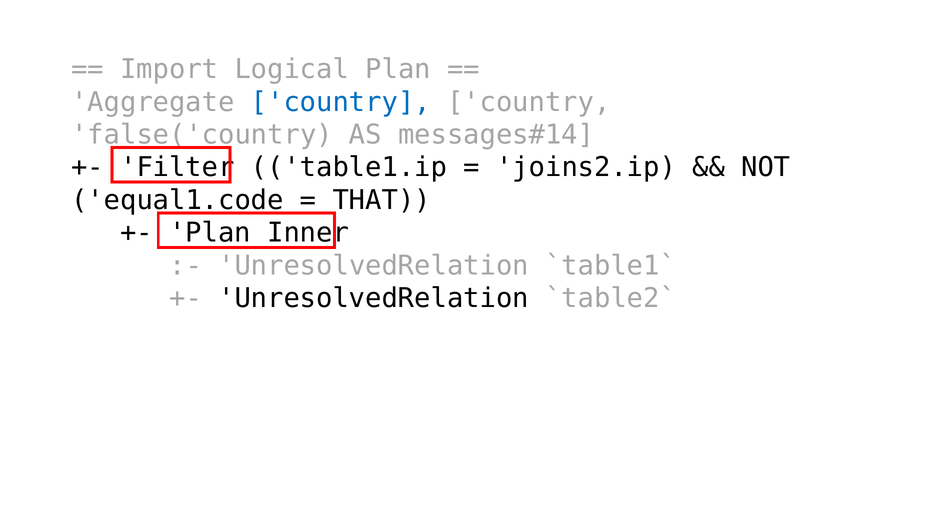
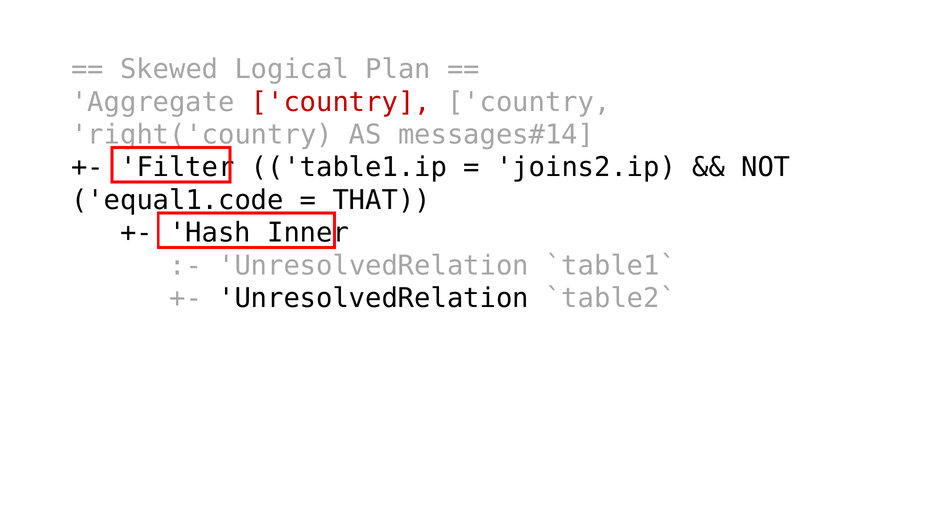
Import: Import -> Skewed (169, 69)
country colour: blue -> red (341, 102)
false('country: false('country -> right('country (202, 135)
Plan: Plan -> Hash (210, 233)
